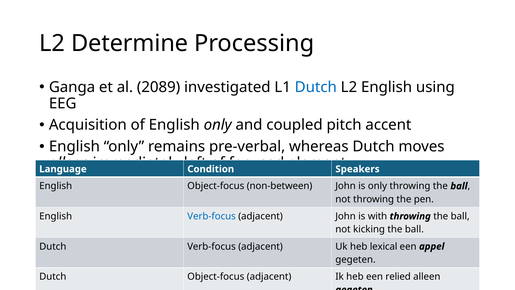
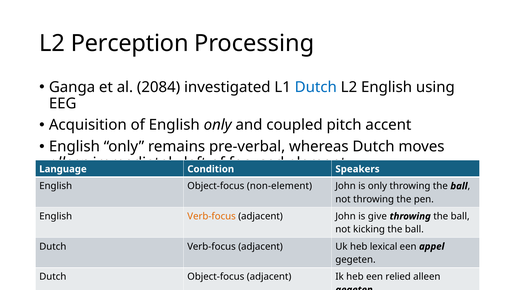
Determine: Determine -> Perception (130, 43)
2089: 2089 -> 2084 (159, 87)
non-between: non-between -> non-element (279, 186)
Verb-focus colour: blue -> orange (212, 216)
with: with -> give (377, 216)
